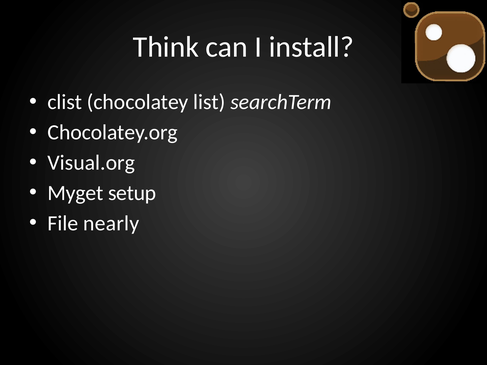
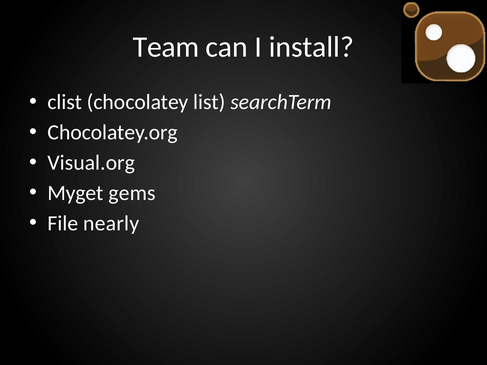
Think: Think -> Team (166, 47)
setup: setup -> gems (132, 193)
